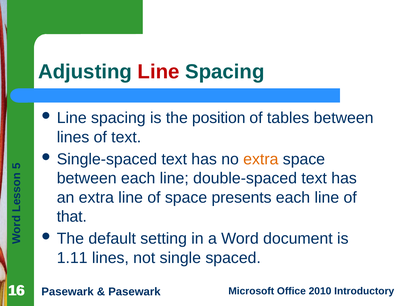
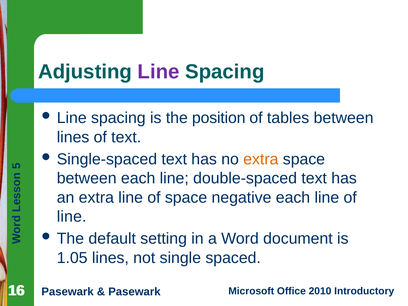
Line colour: red -> purple (159, 72)
presents: presents -> negative (241, 197)
that: that -> line (72, 216)
1.11: 1.11 -> 1.05 (72, 258)
